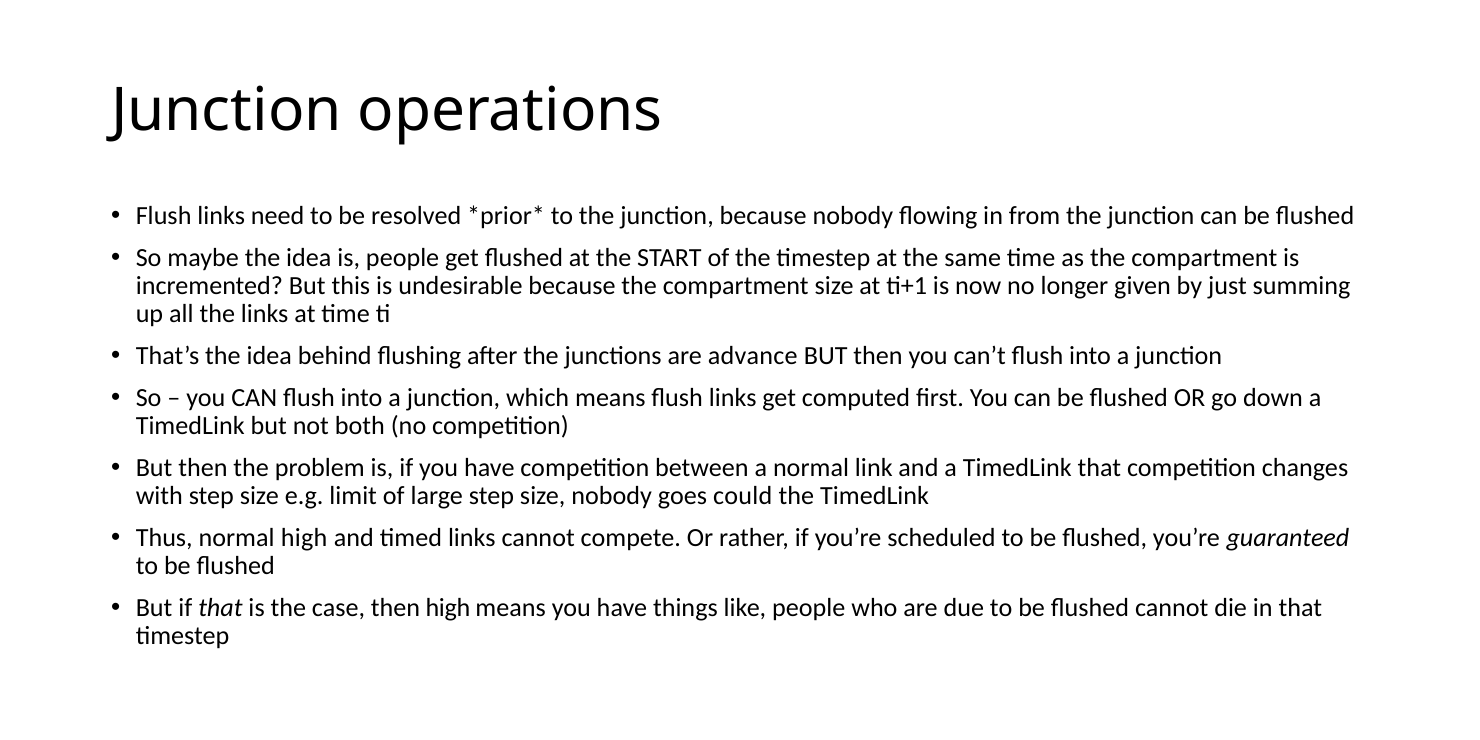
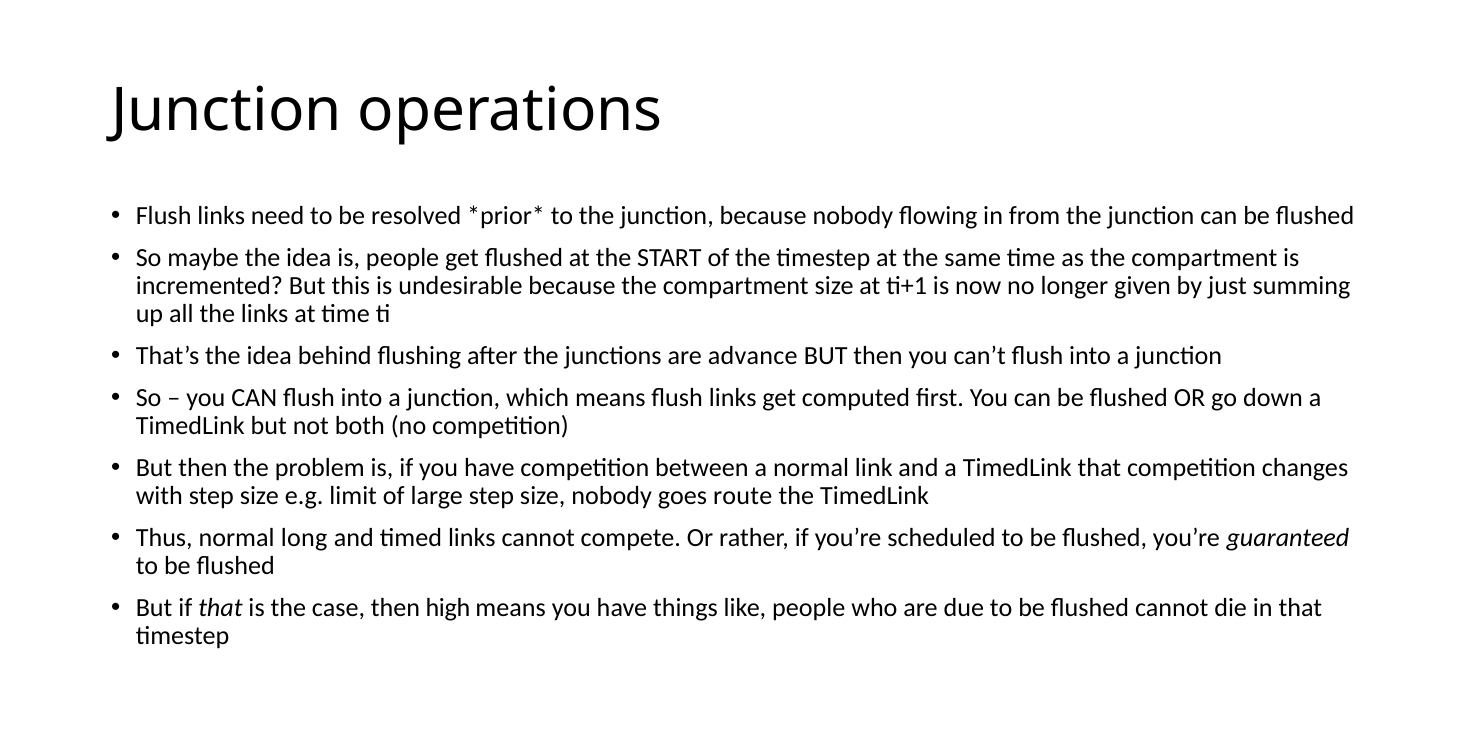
could: could -> route (743, 496)
normal high: high -> long (304, 538)
